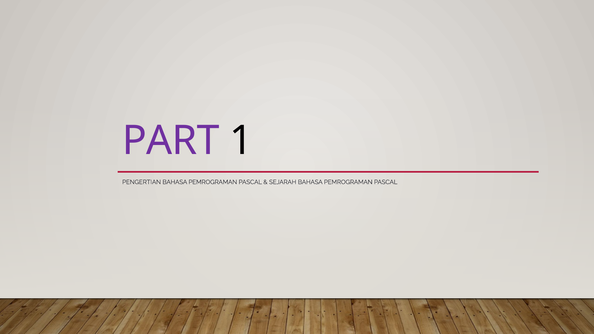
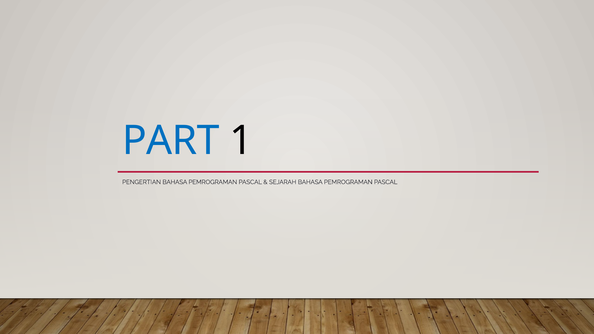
PART colour: purple -> blue (171, 141)
